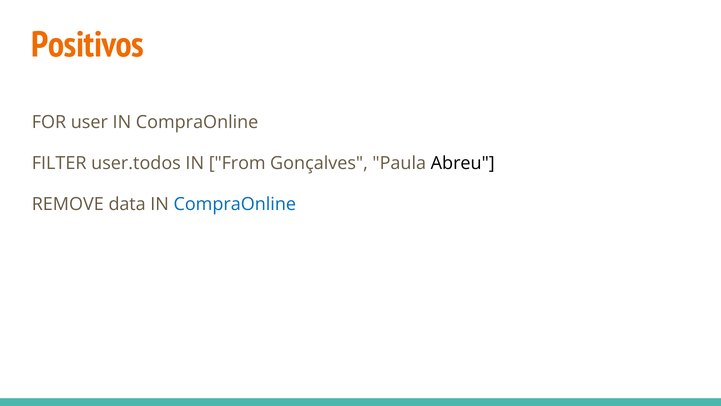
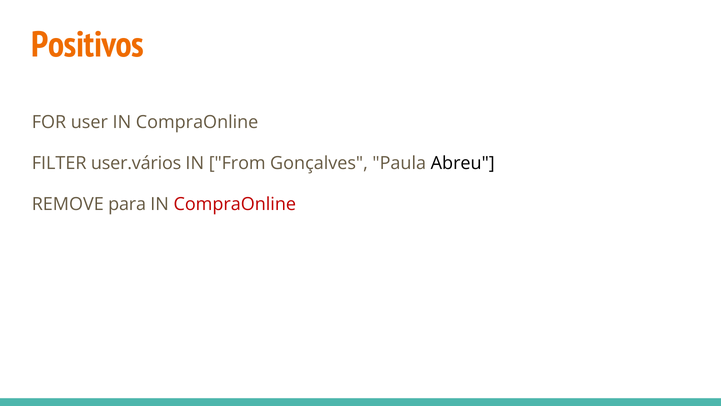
user.todos: user.todos -> user.vários (136, 163)
data: data -> para (127, 204)
CompraOnline colour: blue -> red (235, 204)
